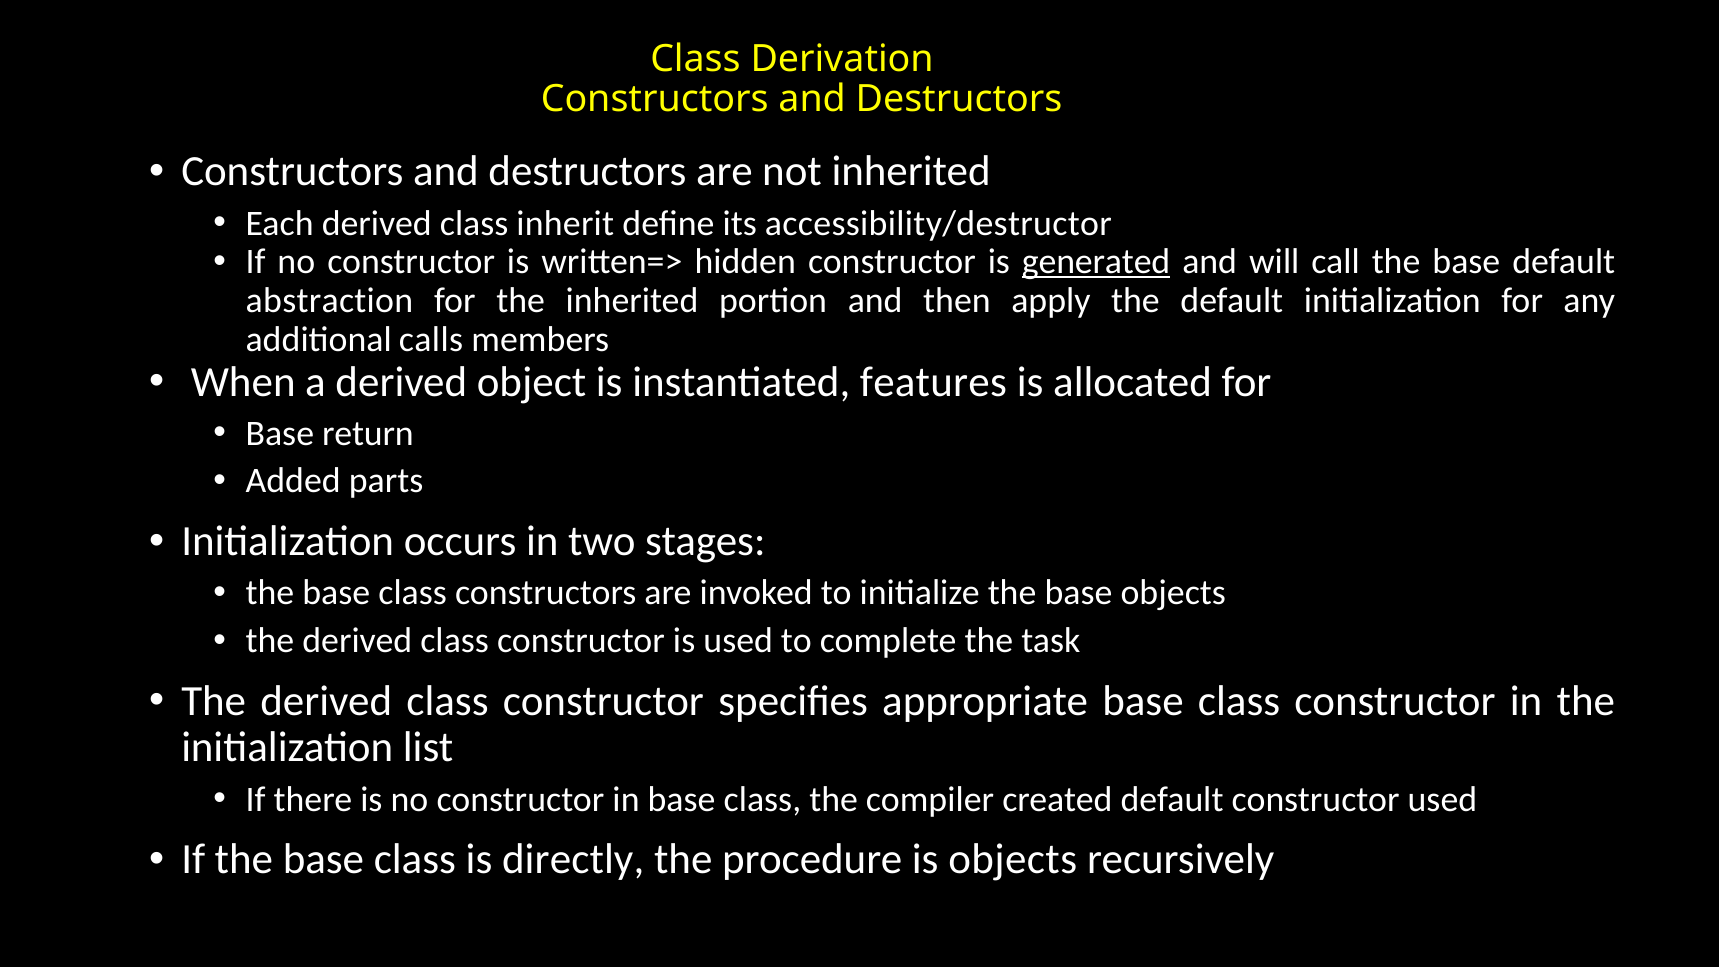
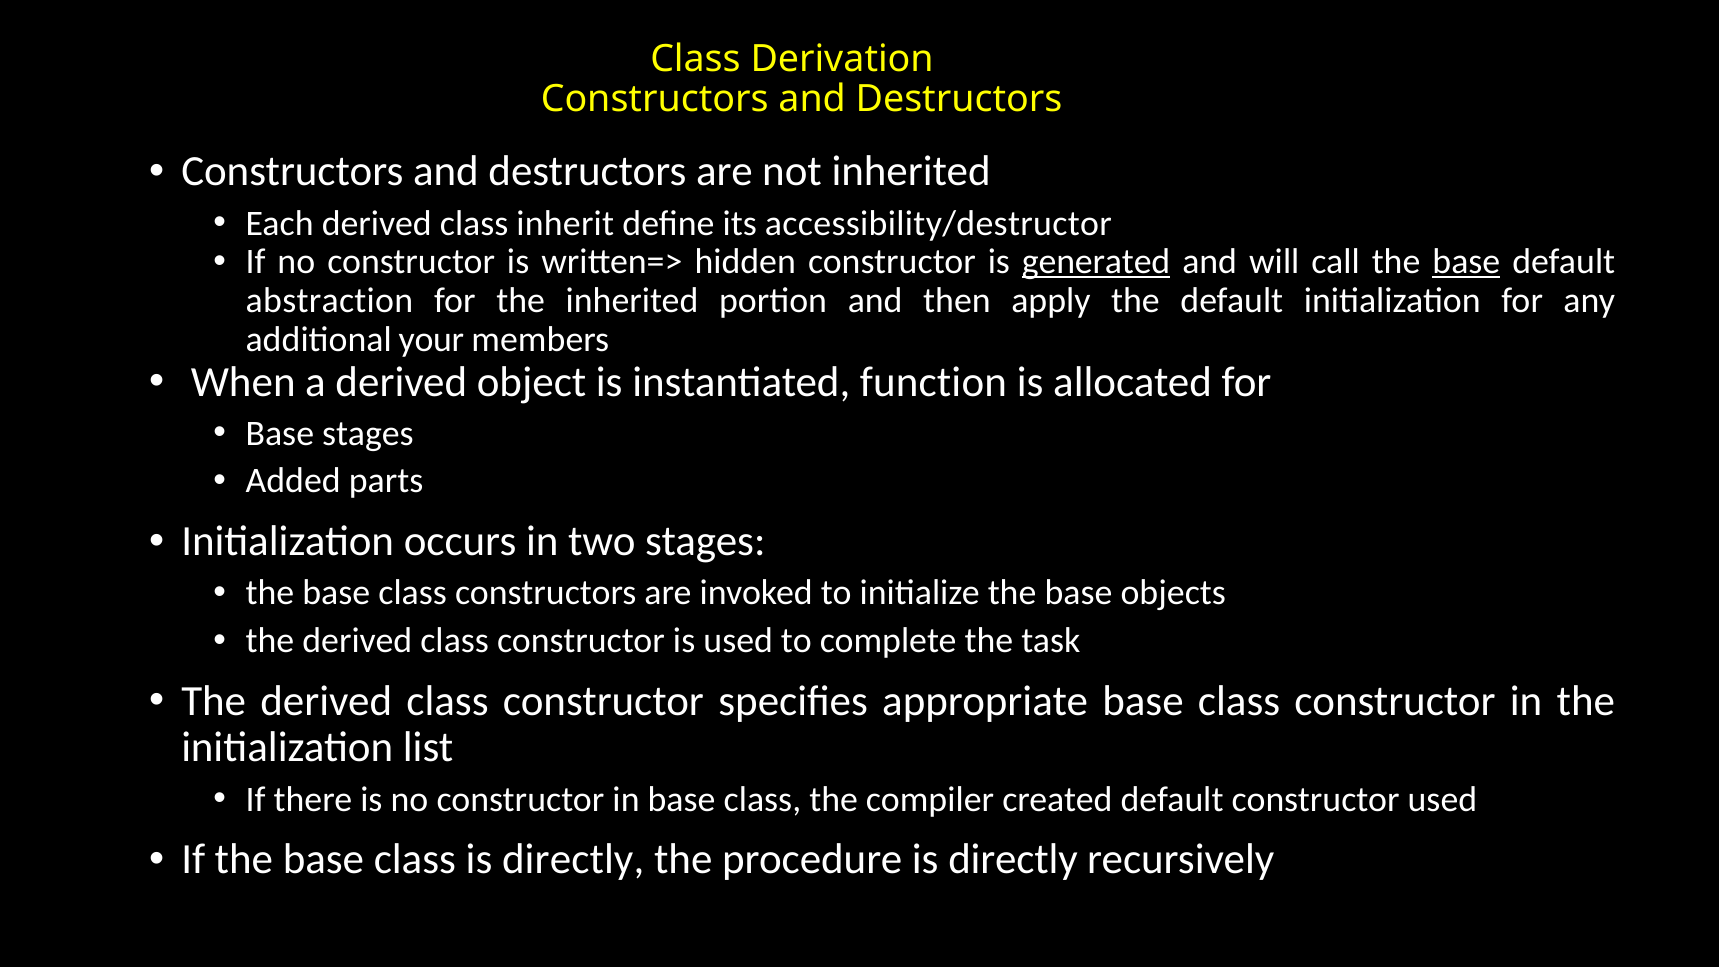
base underline: none -> present (1466, 262)
calls: calls -> your (431, 339)
features: features -> function (933, 382)
Base return: return -> stages (368, 433)
procedure is objects: objects -> directly (1013, 860)
